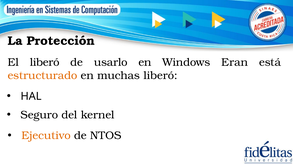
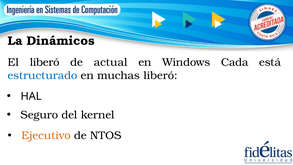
Protección: Protección -> Dinámicos (61, 41)
usarlo: usarlo -> actual (111, 62)
Eran: Eran -> Cada (235, 62)
estructurado colour: orange -> blue (42, 75)
